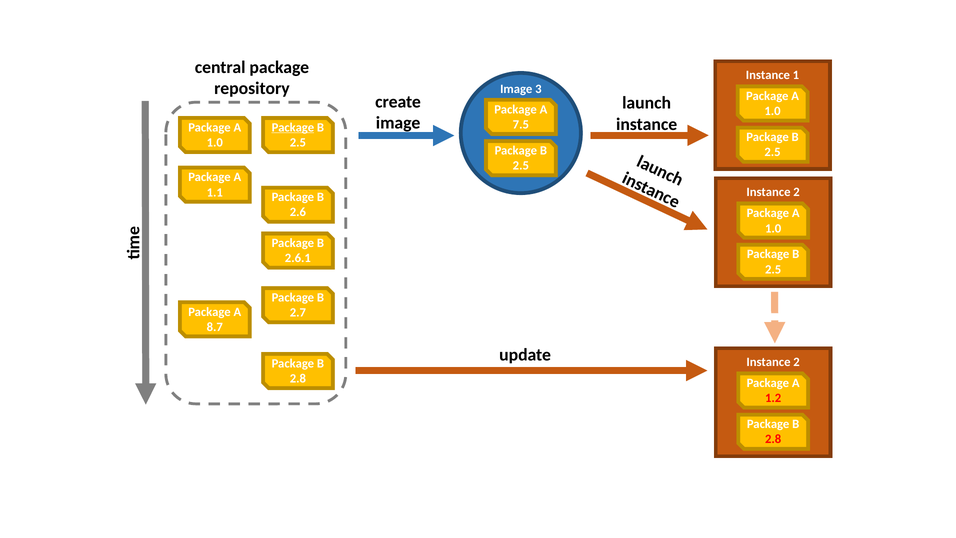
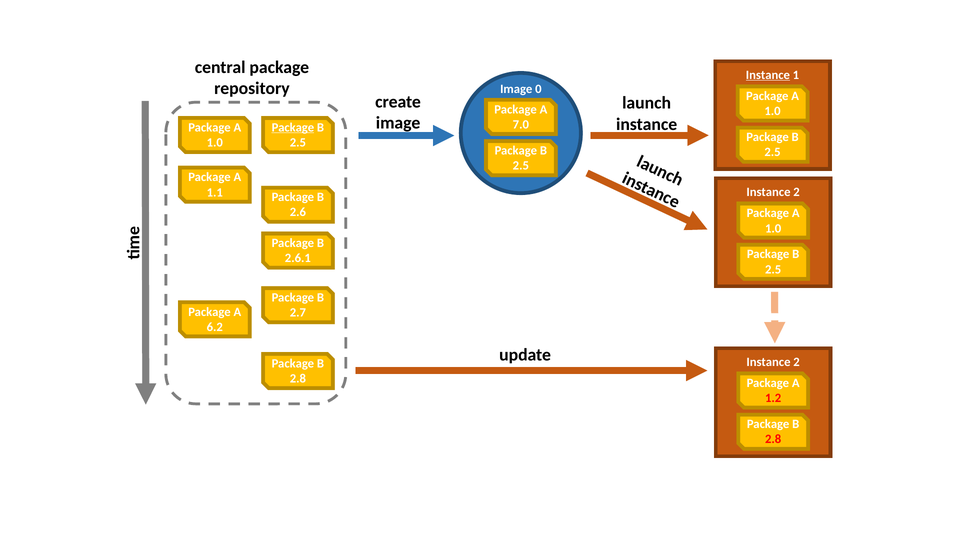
Instance underline: none -> present (768, 75)
3: 3 -> 0 (538, 89)
7.5: 7.5 -> 7.0 (521, 125)
8.7: 8.7 -> 6.2 (215, 327)
